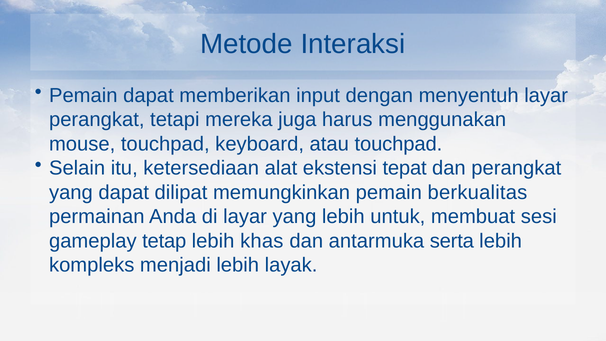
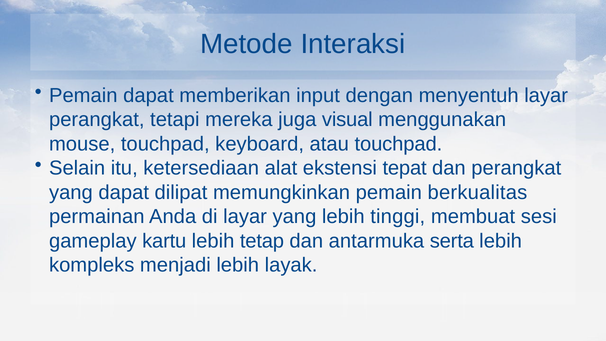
harus: harus -> visual (347, 120)
untuk: untuk -> tinggi (398, 217)
tetap: tetap -> kartu (164, 241)
khas: khas -> tetap (262, 241)
